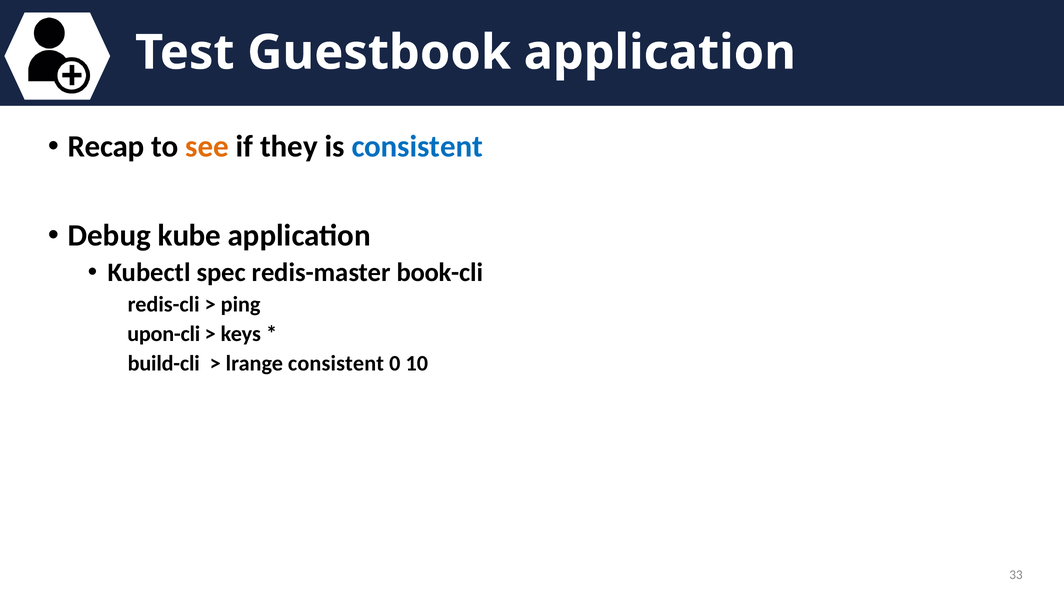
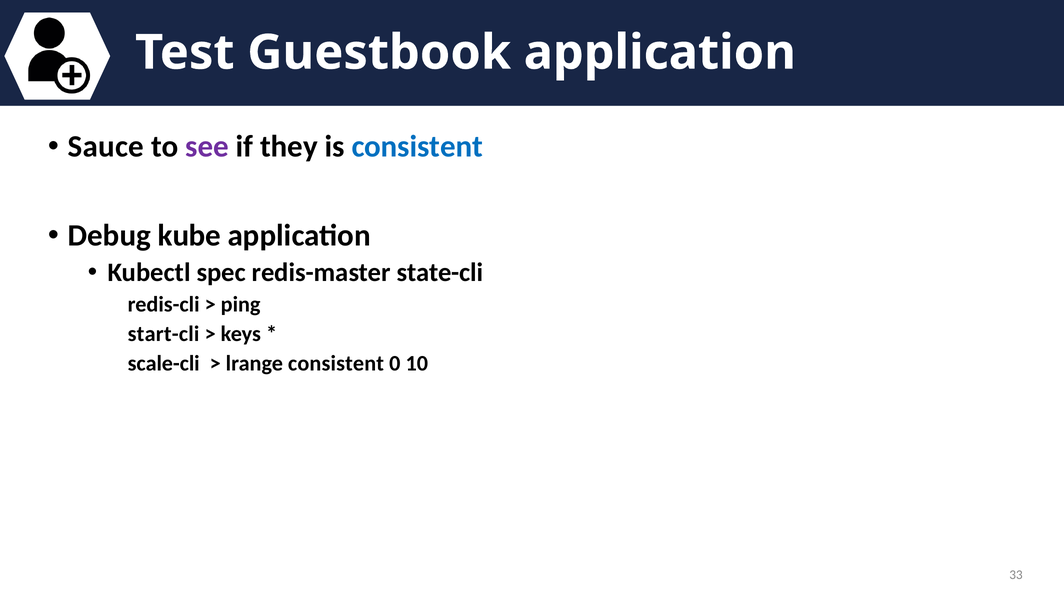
Recap: Recap -> Sauce (106, 147)
see colour: orange -> purple (207, 147)
book-cli: book-cli -> state-cli (440, 273)
upon-cli: upon-cli -> start-cli (164, 334)
build-cli: build-cli -> scale-cli (164, 364)
